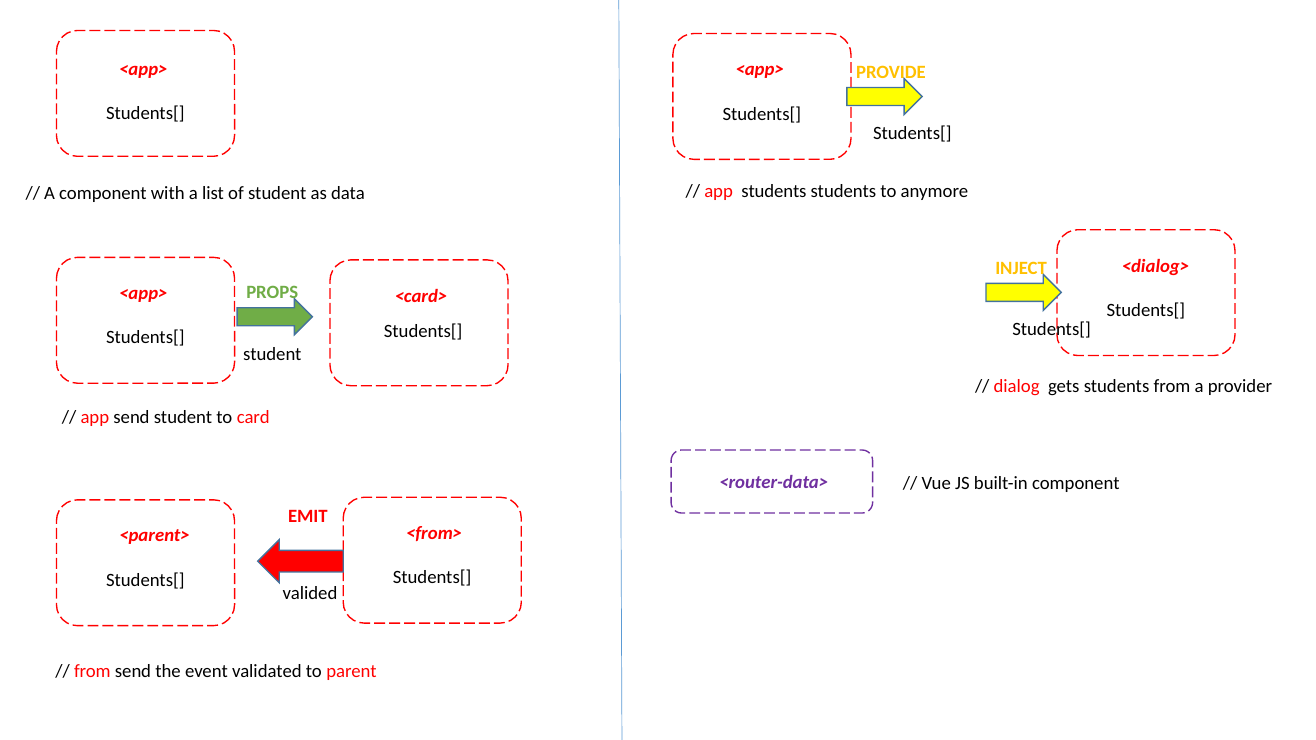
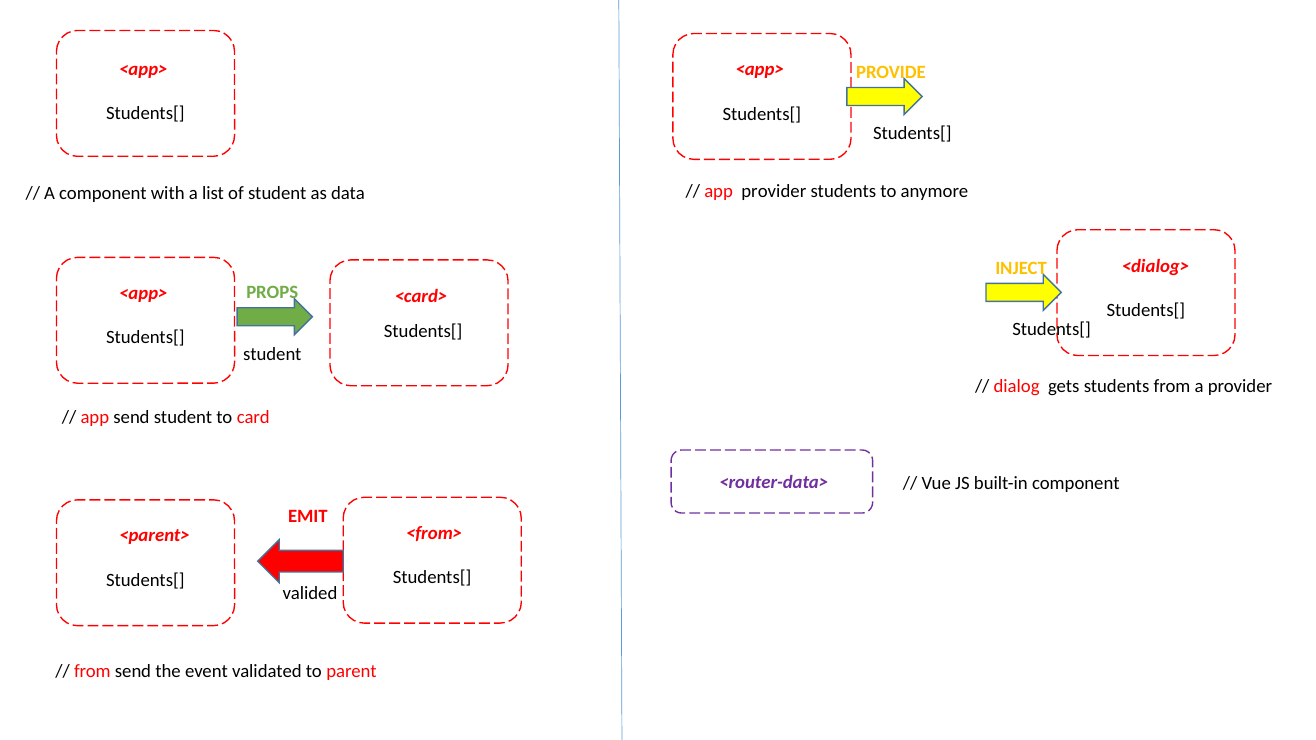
app students: students -> provider (774, 192)
